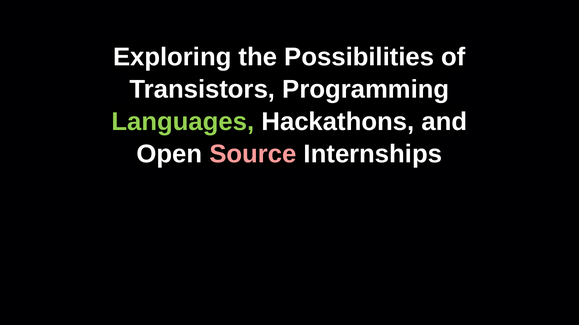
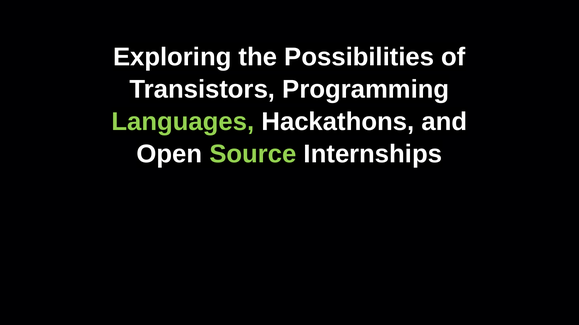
Source colour: pink -> light green (253, 154)
